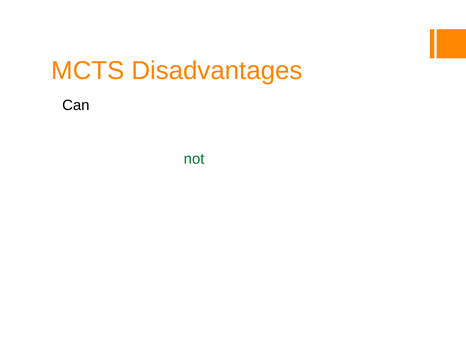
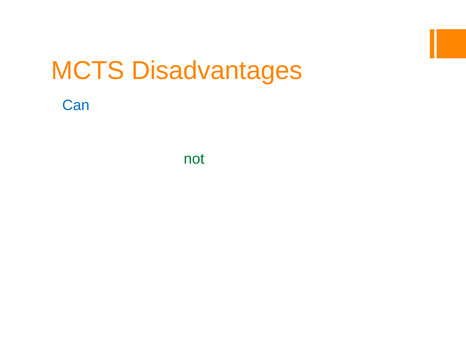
Can colour: black -> blue (76, 105)
